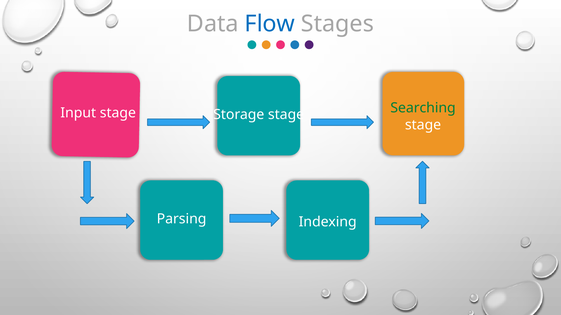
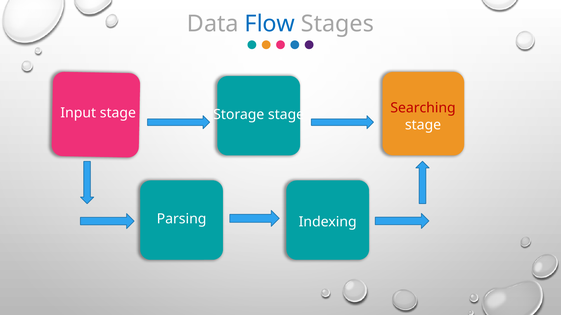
Searching colour: green -> red (423, 108)
